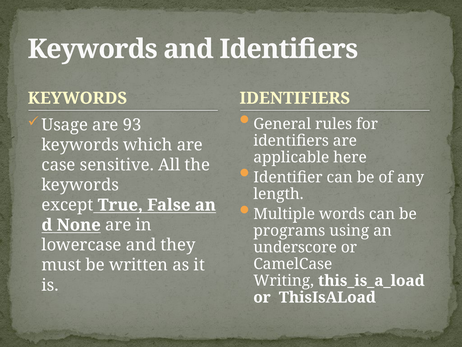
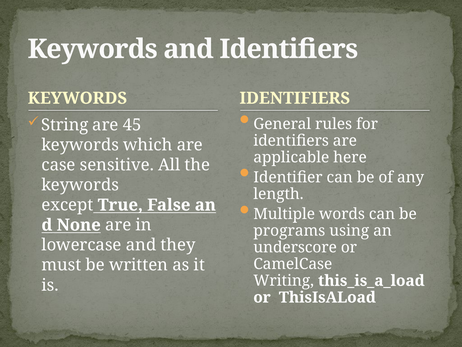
Usage: Usage -> String (65, 125)
93: 93 -> 45 (132, 125)
